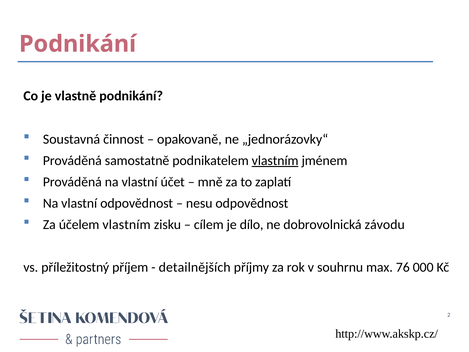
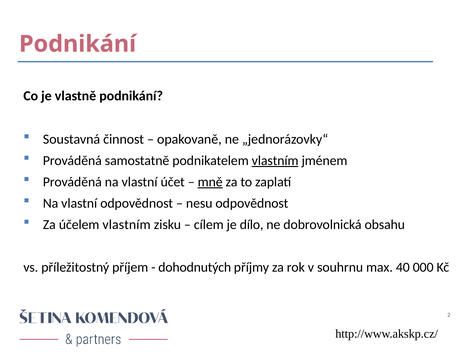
mně underline: none -> present (210, 182)
závodu: závodu -> obsahu (385, 224)
detailnějších: detailnějších -> dohodnutých (195, 267)
76: 76 -> 40 (403, 267)
